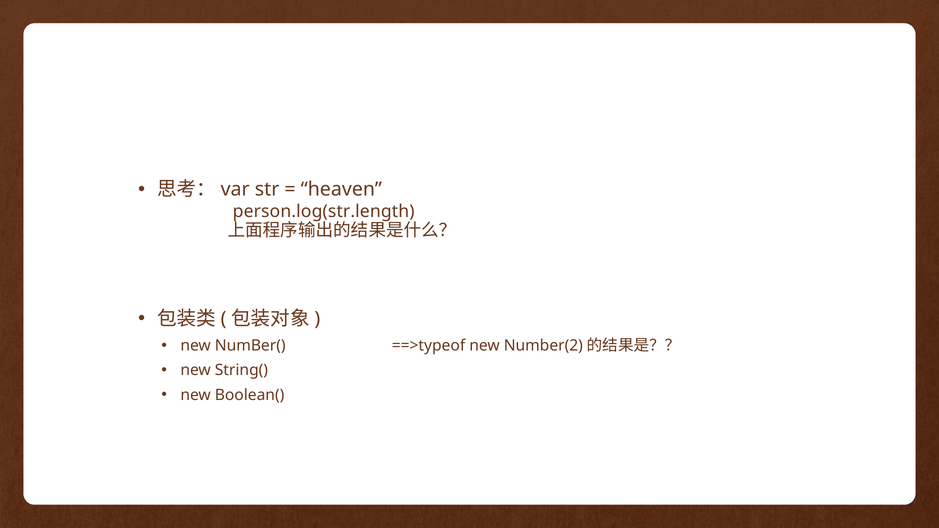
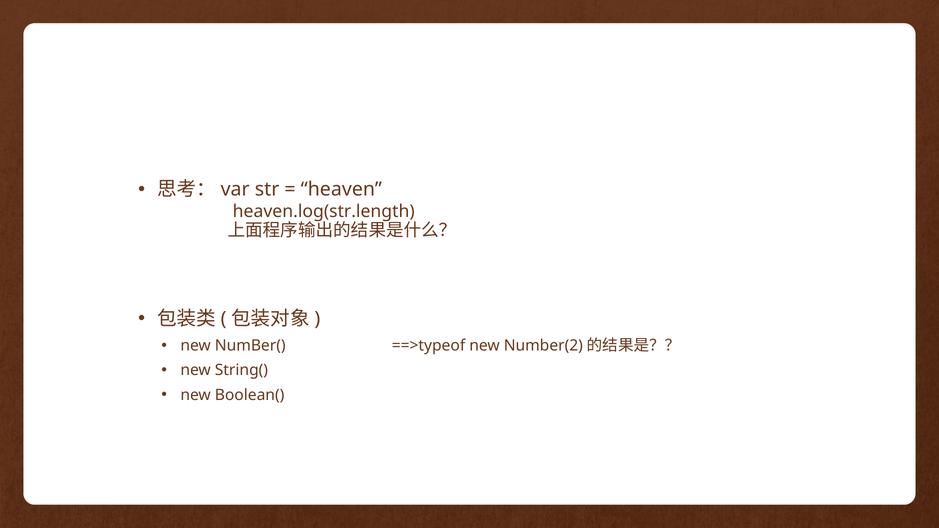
person.log(str.length: person.log(str.length -> heaven.log(str.length (324, 211)
